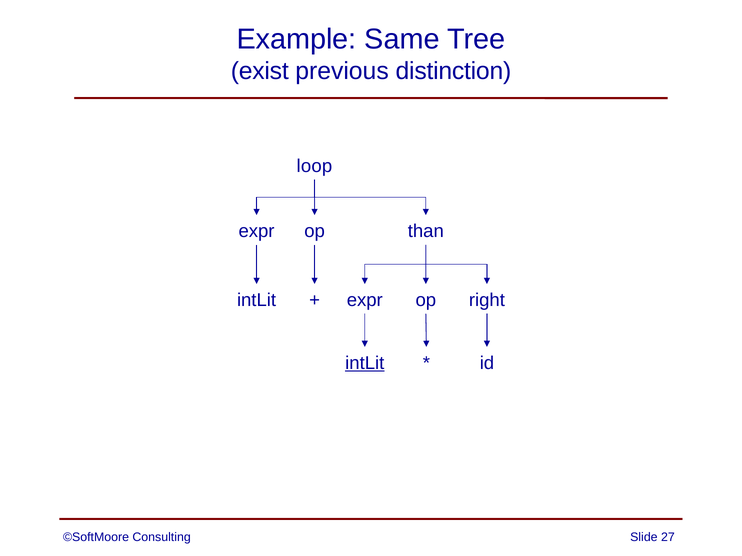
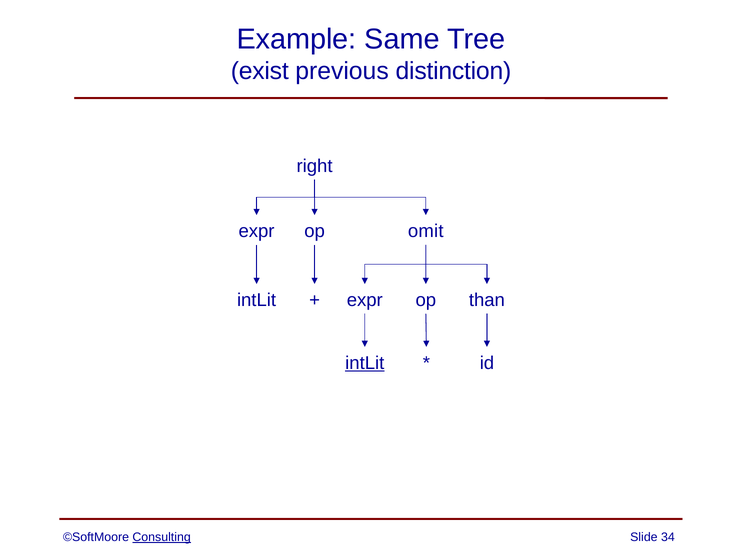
loop: loop -> right (315, 166)
than: than -> omit (426, 231)
right: right -> than (487, 300)
Consulting underline: none -> present (162, 538)
27: 27 -> 34 (668, 538)
